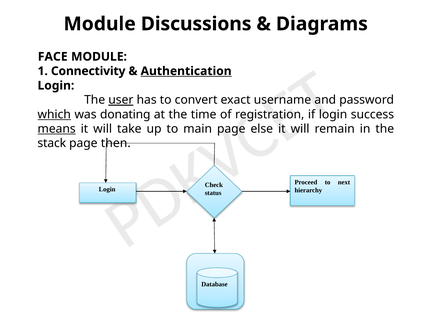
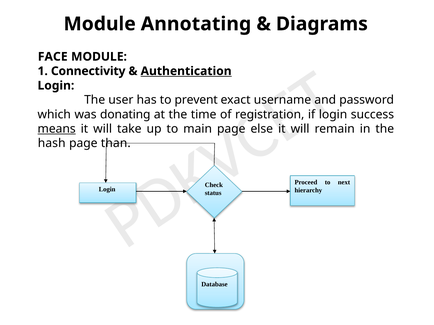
Discussions: Discussions -> Annotating (196, 24)
user underline: present -> none (121, 100)
convert: convert -> prevent (196, 100)
which underline: present -> none (54, 115)
stack: stack -> hash (52, 144)
then: then -> than (116, 144)
